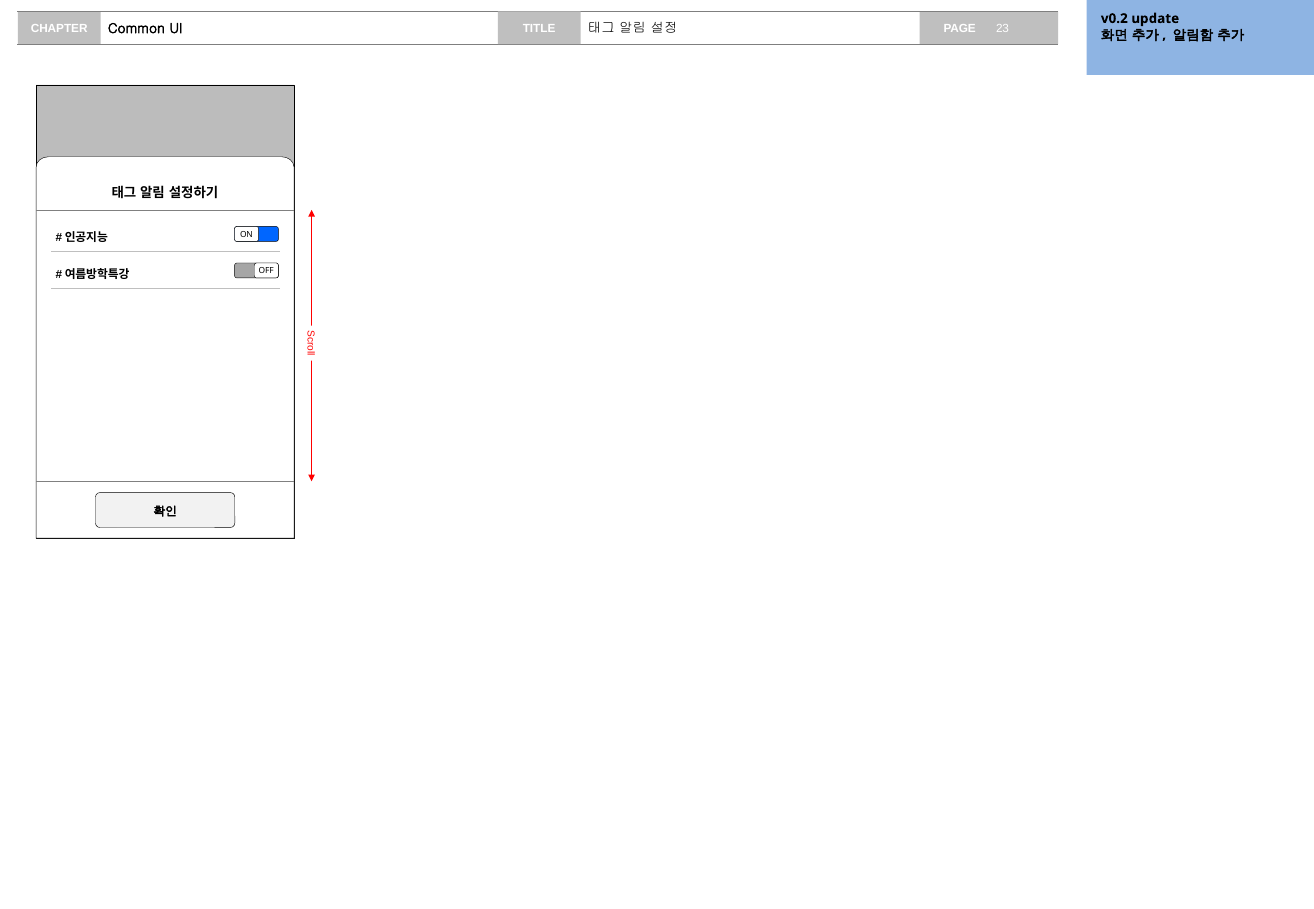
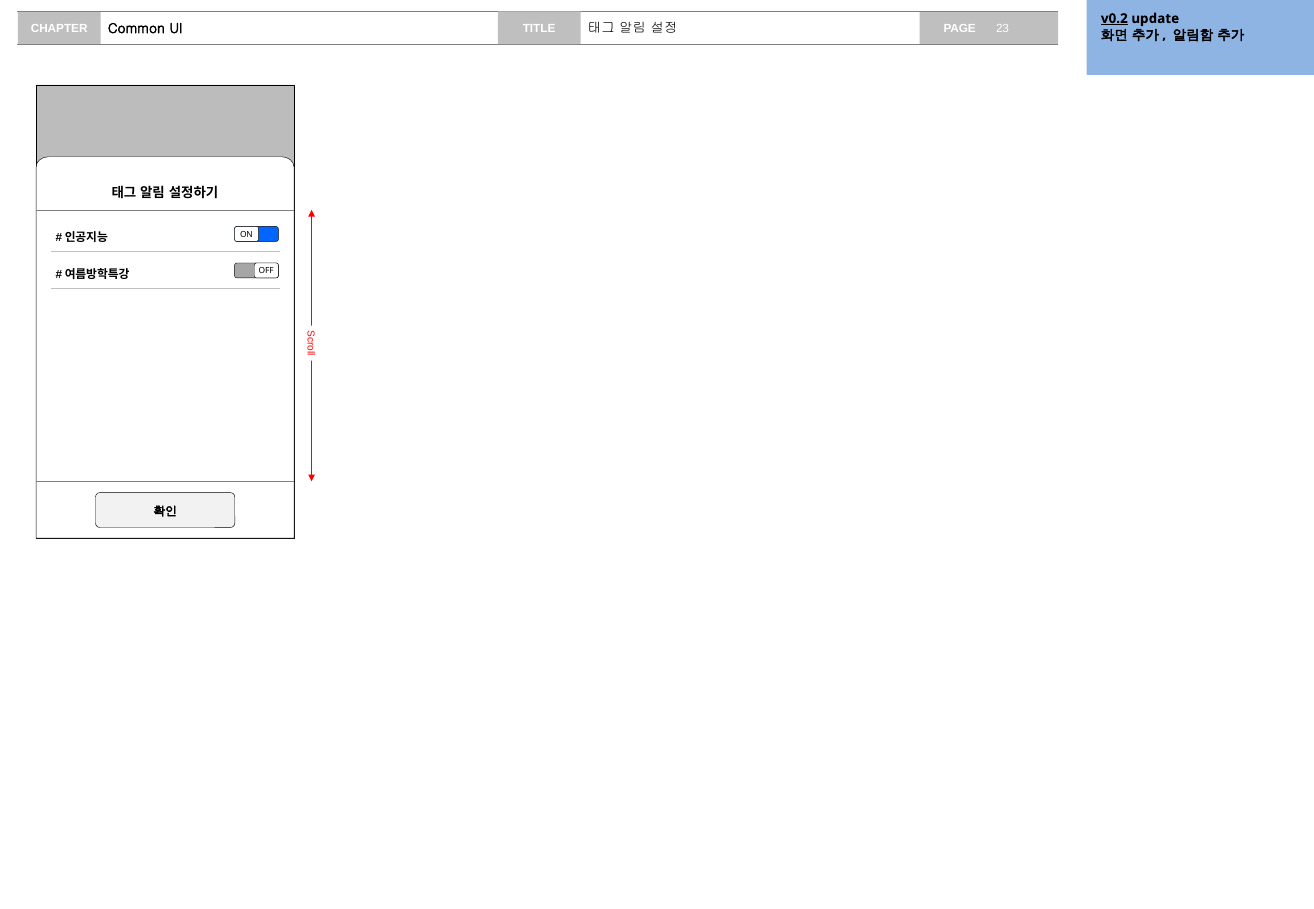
v0.2 underline: none -> present (1114, 19)
